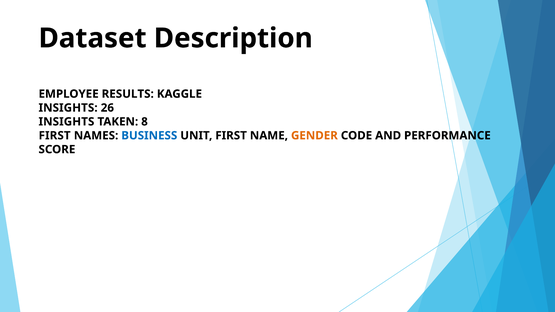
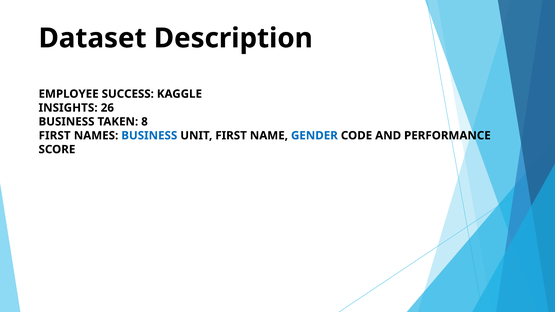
RESULTS: RESULTS -> SUCCESS (128, 94)
INSIGHTS: INSIGHTS -> BUSINESS (67, 122)
GENDER colour: orange -> blue (314, 136)
